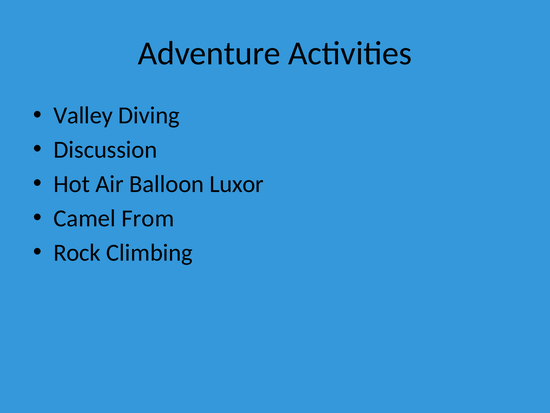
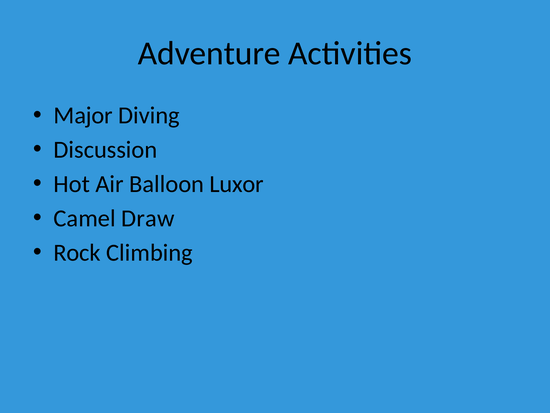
Valley: Valley -> Major (83, 115)
From: From -> Draw (148, 218)
